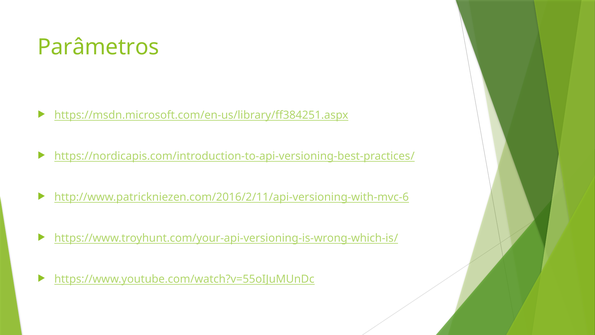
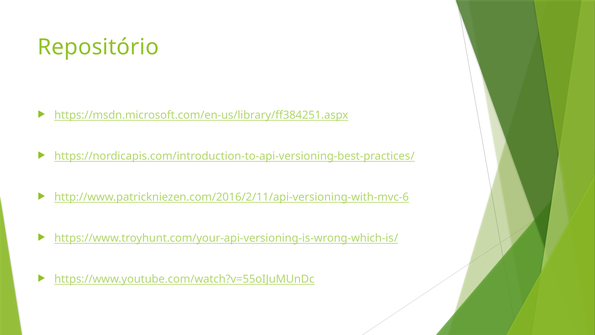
Parâmetros: Parâmetros -> Repositório (98, 47)
